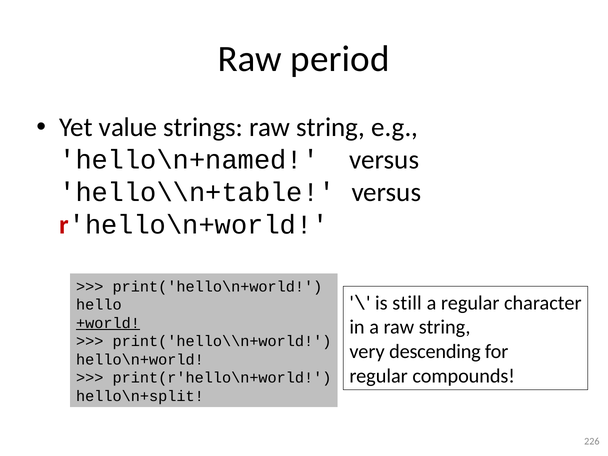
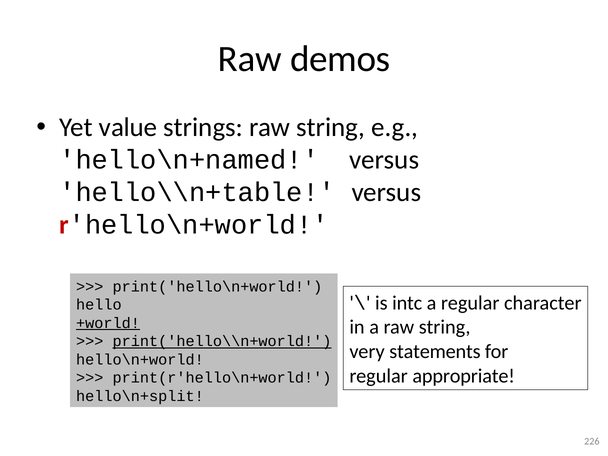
period: period -> demos (340, 59)
still: still -> intc (407, 303)
print('hello\\n+world underline: none -> present (222, 341)
descending: descending -> statements (435, 352)
compounds: compounds -> appropriate (464, 376)
